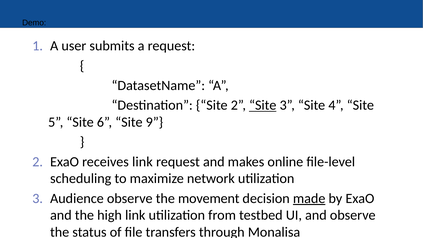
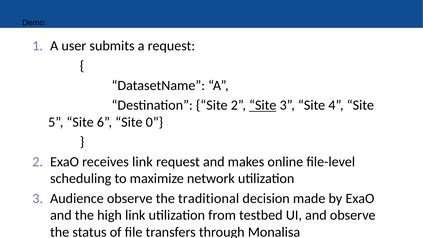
9: 9 -> 0 (154, 122)
movement: movement -> traditional (209, 198)
made underline: present -> none (309, 198)
